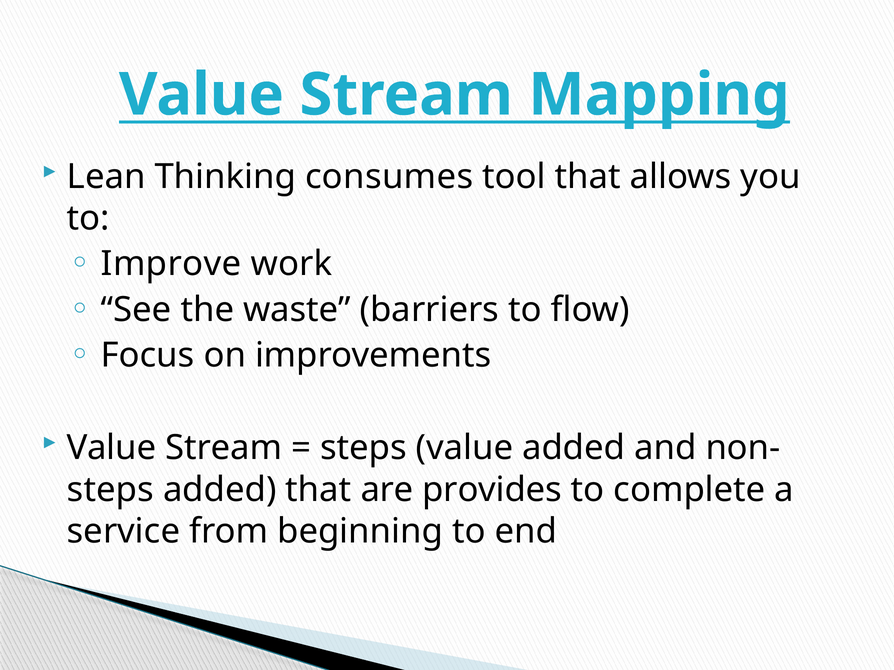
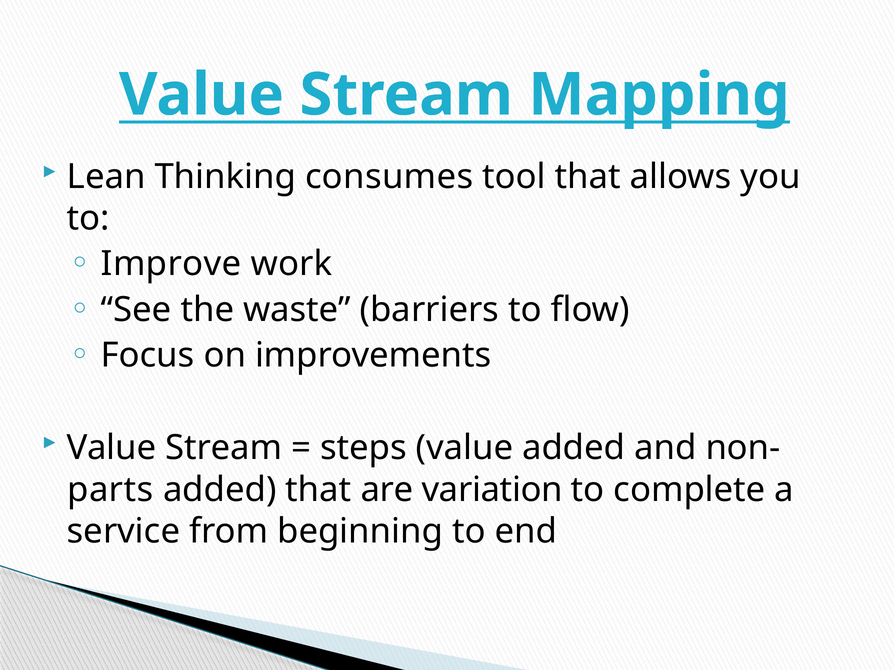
steps: steps -> parts (110, 490)
provides: provides -> variation (492, 490)
